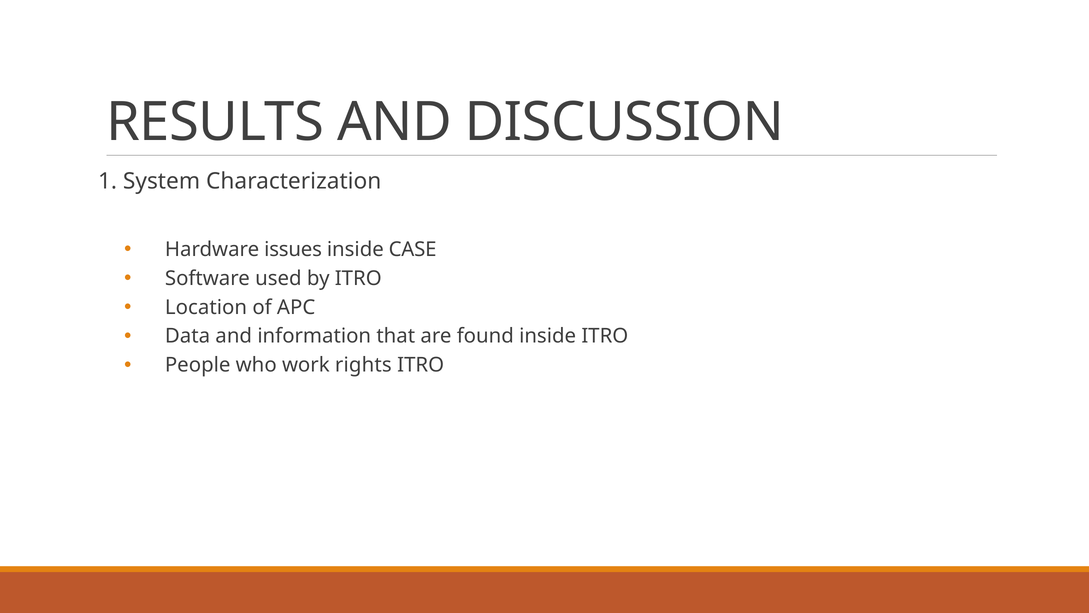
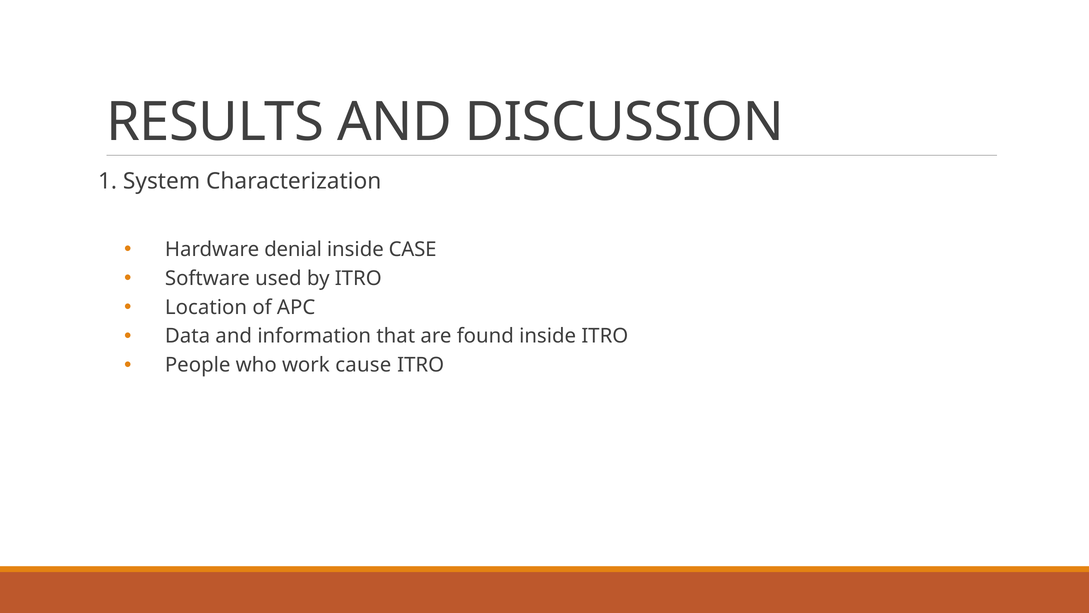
issues: issues -> denial (293, 249)
rights: rights -> cause (363, 365)
